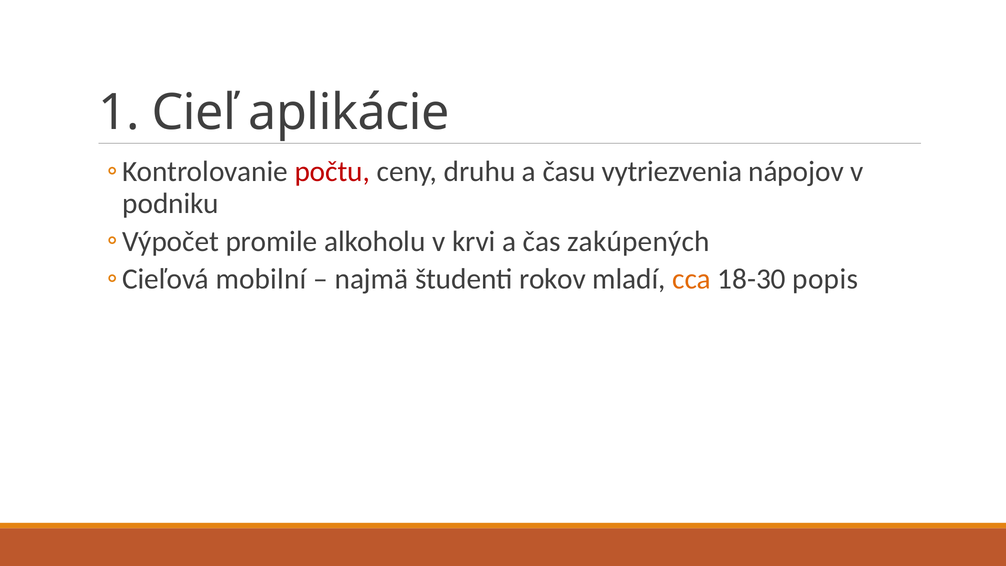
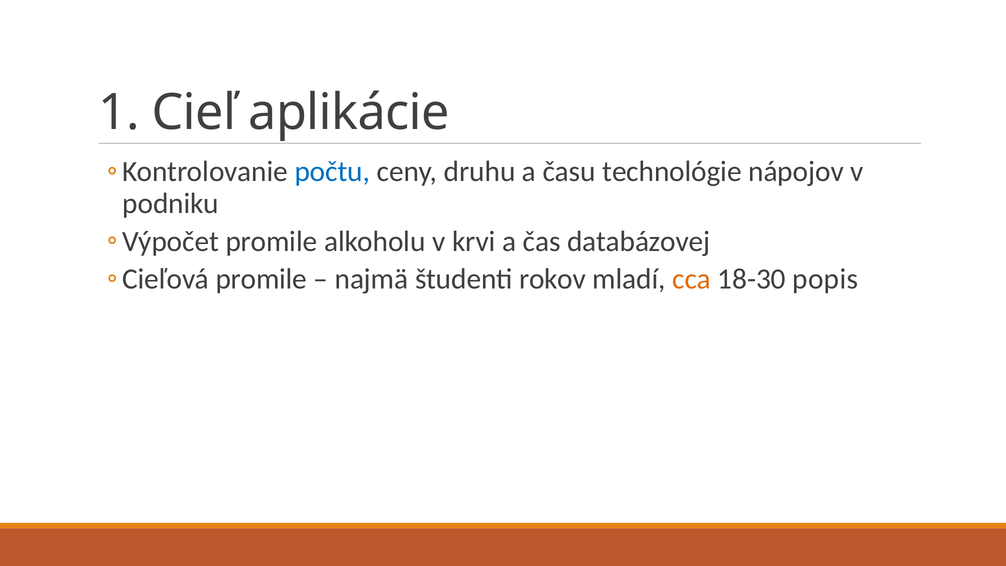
počtu colour: red -> blue (332, 172)
vytriezvenia: vytriezvenia -> technológie (672, 172)
zakúpených: zakúpených -> databázovej (639, 241)
mobilní: mobilní -> promile (261, 279)
